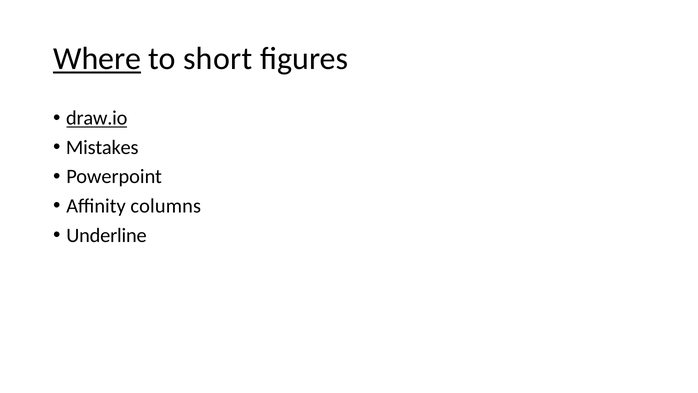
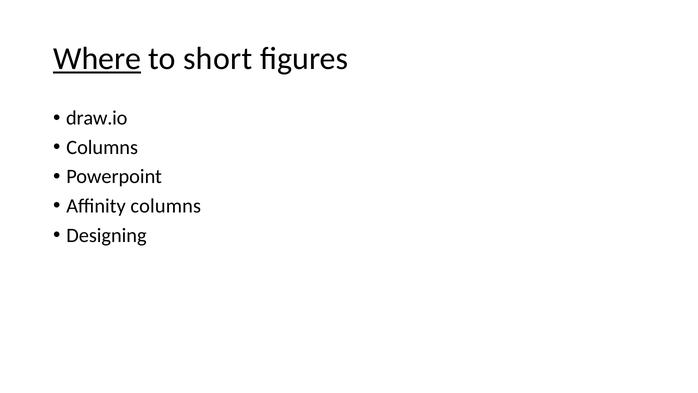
draw.io underline: present -> none (97, 118)
Mistakes: Mistakes -> Columns (102, 147)
Underline: Underline -> Designing (106, 235)
